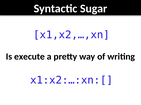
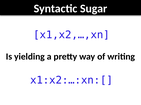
execute: execute -> yielding (29, 57)
